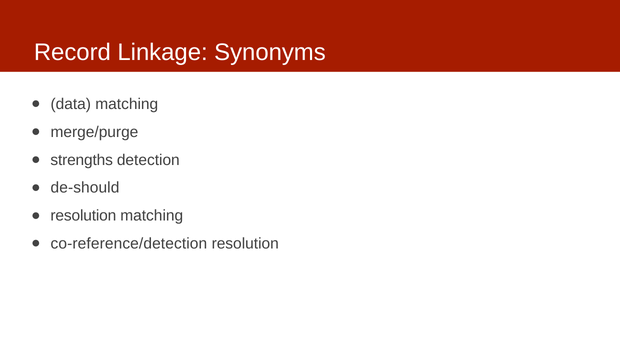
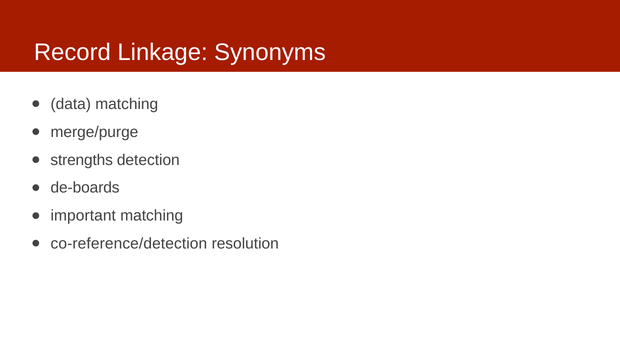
de-should: de-should -> de-boards (85, 188)
resolution: resolution -> important (83, 216)
